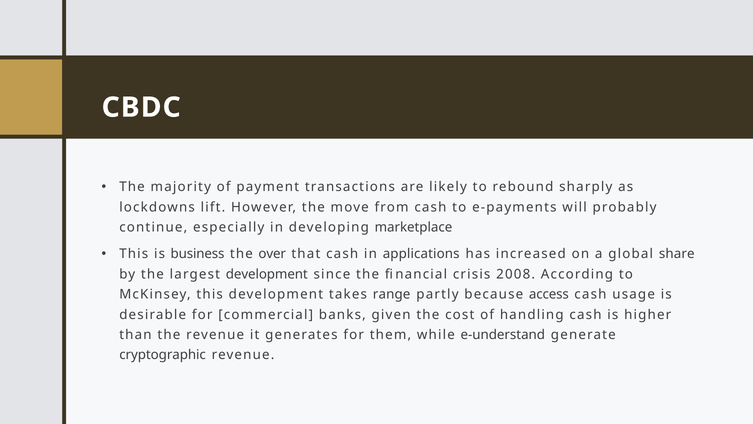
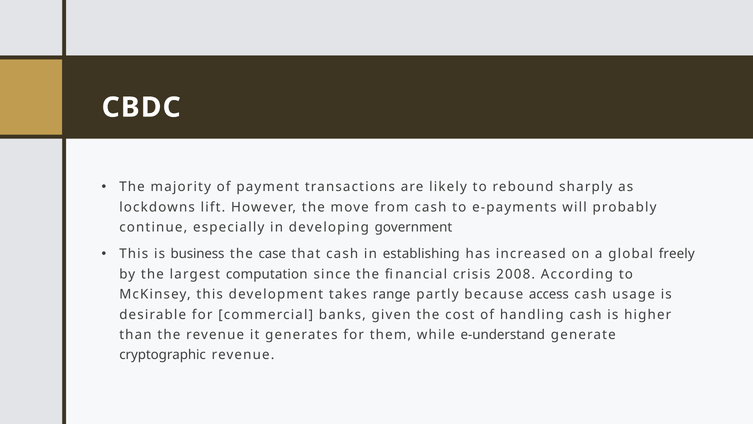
marketplace: marketplace -> government (413, 227)
over: over -> case (272, 254)
applications: applications -> establishing (421, 254)
share: share -> freely (677, 254)
largest development: development -> computation (267, 274)
